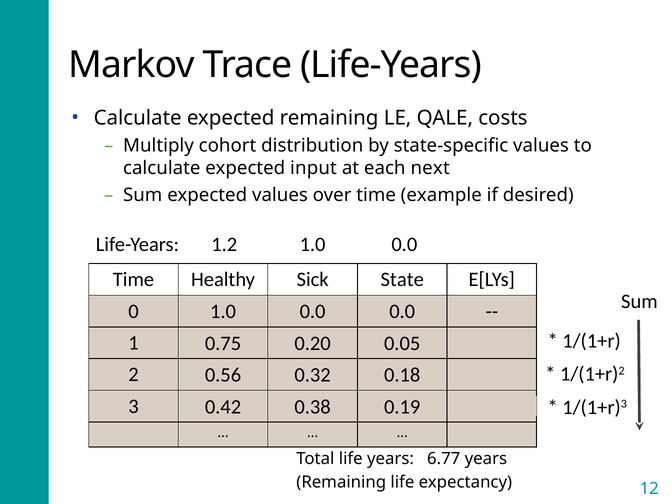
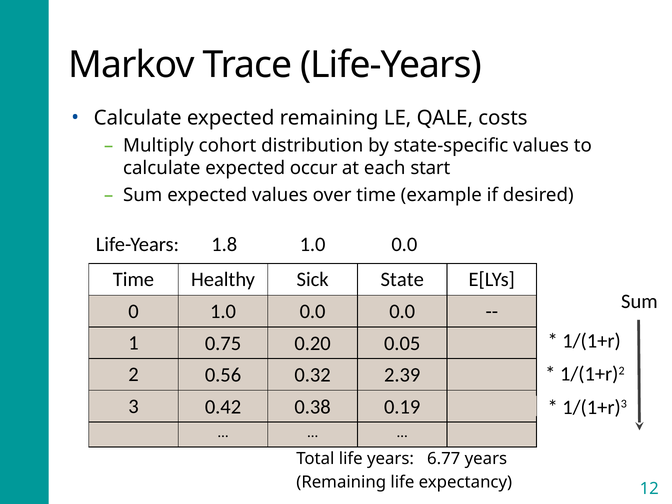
input: input -> occur (314, 168)
next: next -> start (430, 168)
1.2: 1.2 -> 1.8 (224, 244)
0.18: 0.18 -> 2.39 (402, 375)
